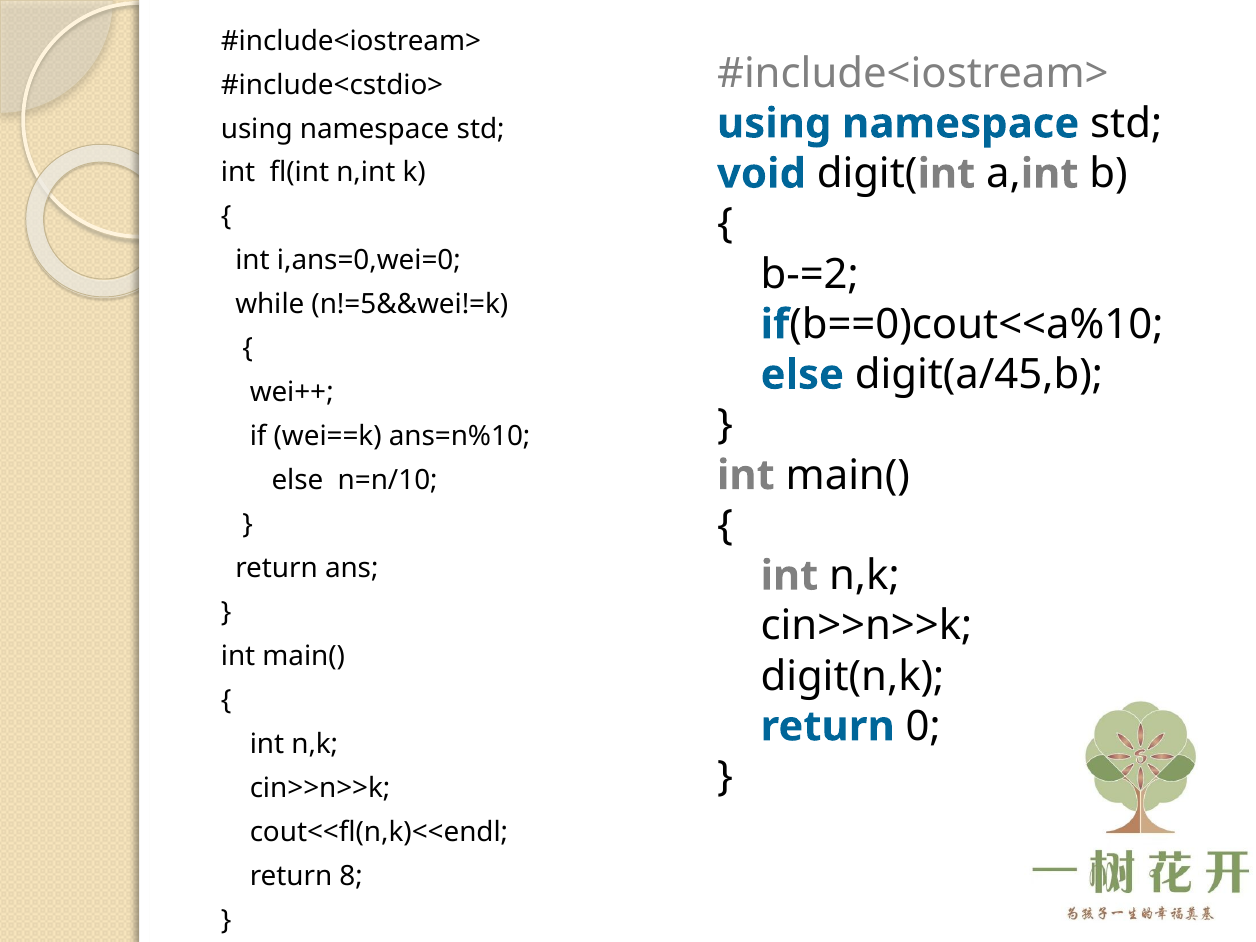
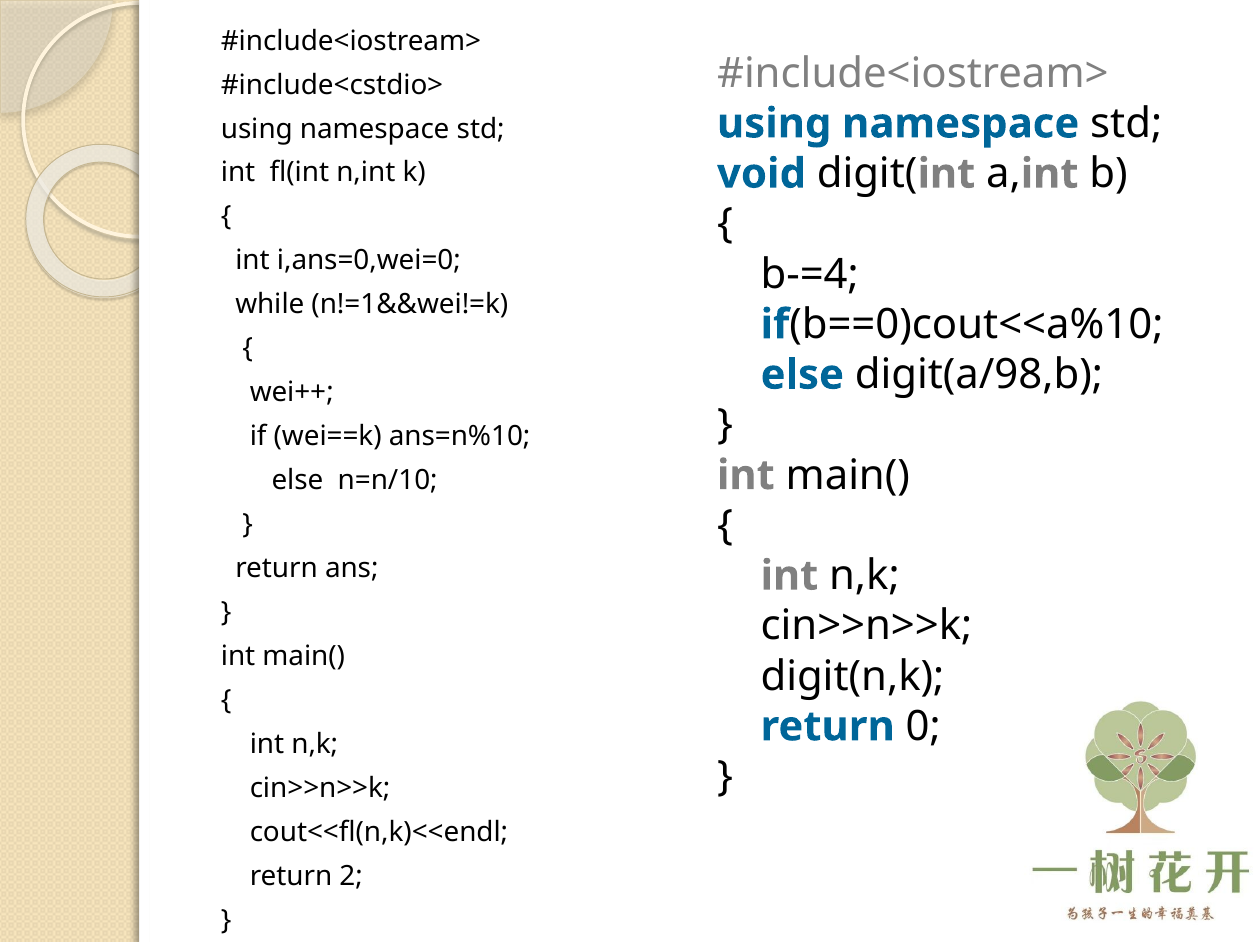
b-=2: b-=2 -> b-=4 (810, 274)
n!=5&&wei!=k: n!=5&&wei!=k -> n!=1&&wei!=k (410, 305)
digit(a/45,b: digit(a/45,b -> digit(a/98,b (979, 375)
8: 8 -> 2 (351, 876)
